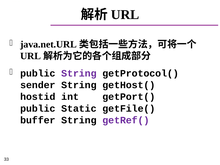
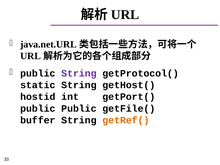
sender: sender -> static (38, 85)
public Static: Static -> Public (79, 108)
getRef( colour: purple -> orange (126, 120)
